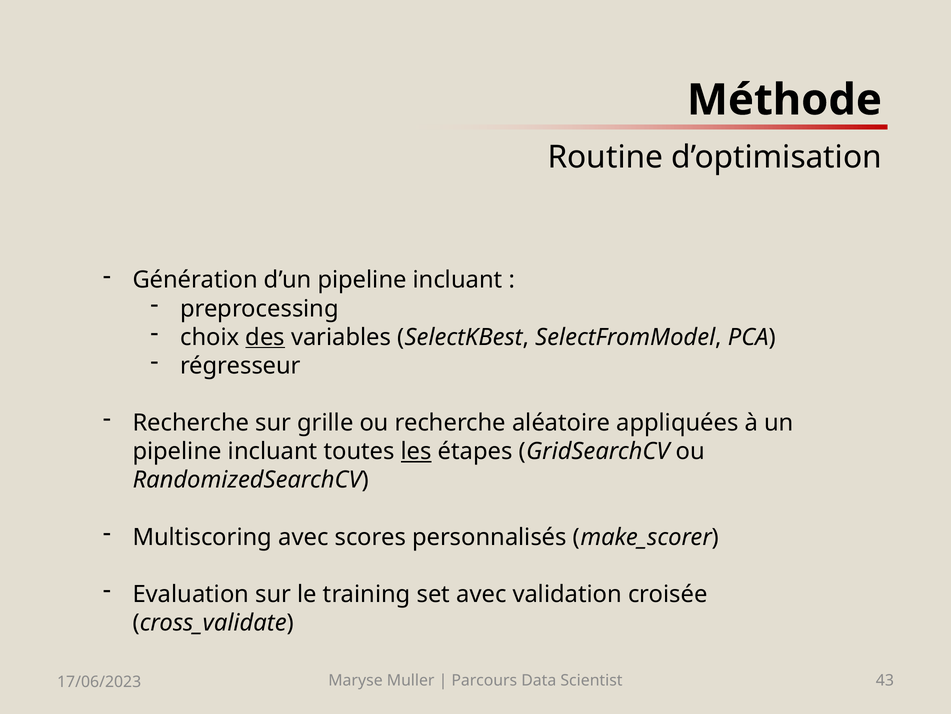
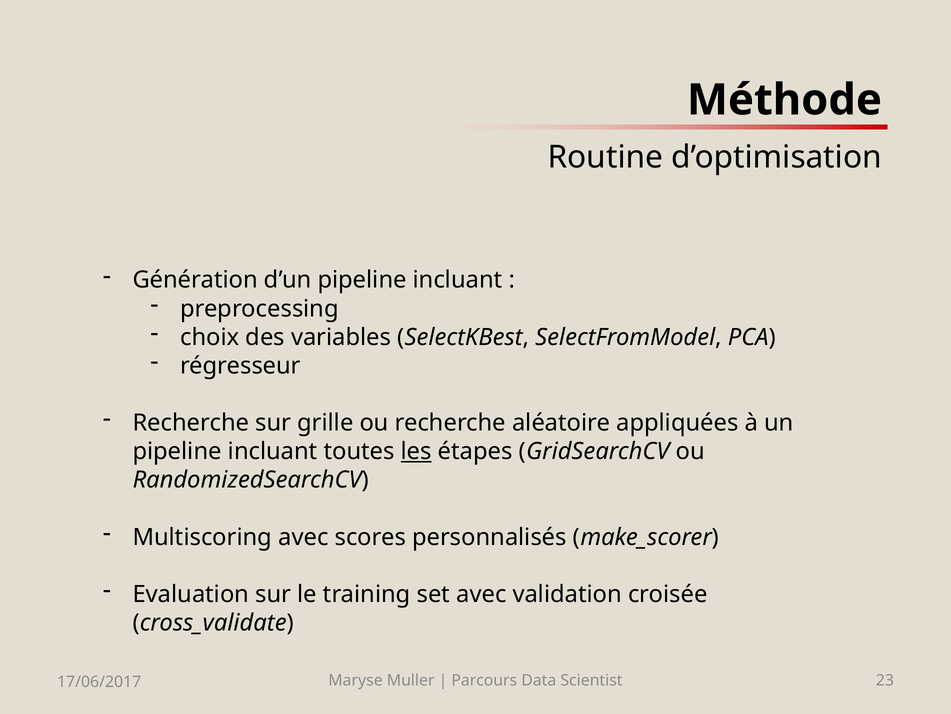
des underline: present -> none (265, 337)
43: 43 -> 23 (885, 680)
17/06/2023: 17/06/2023 -> 17/06/2017 (99, 681)
